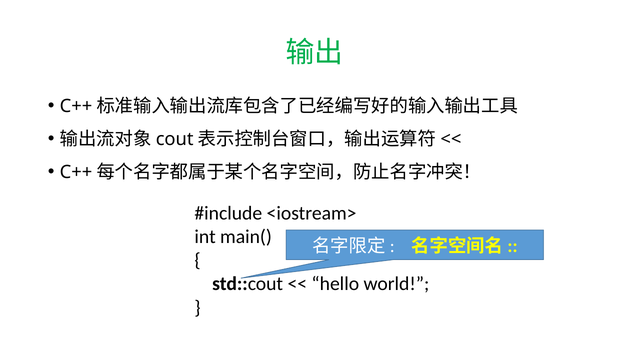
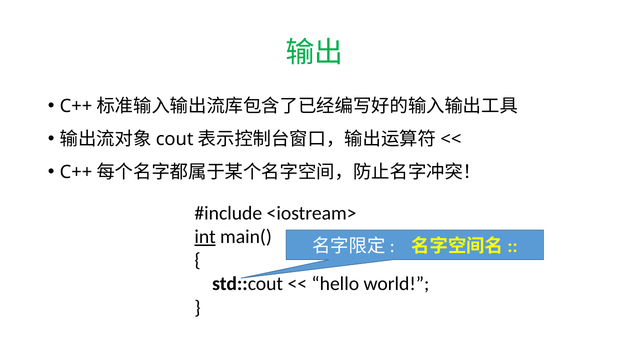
int underline: none -> present (205, 237)
